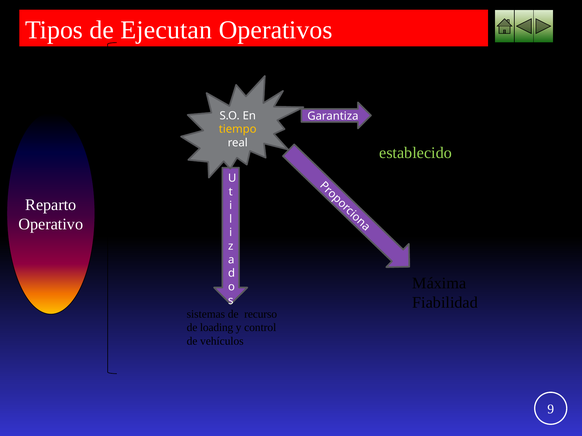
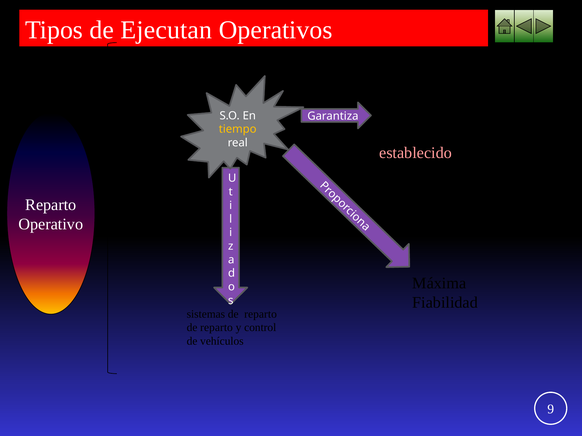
establecido colour: light green -> pink (416, 153)
sistemas de recurso: recurso -> reparto (261, 314)
loading: loading -> reparto (216, 328)
